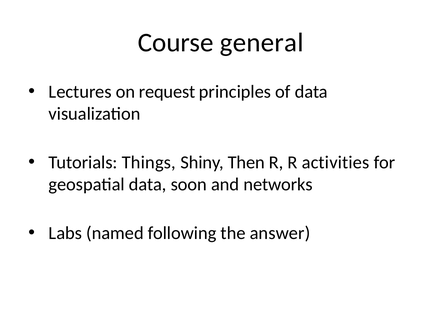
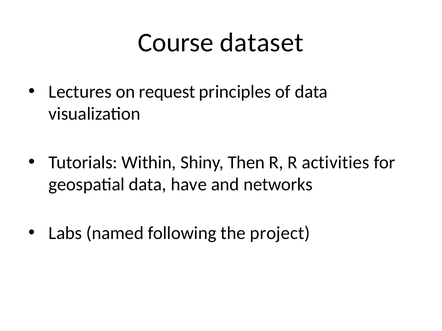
general: general -> dataset (262, 43)
Things: Things -> Within (149, 163)
soon: soon -> have (189, 185)
answer: answer -> project (280, 233)
